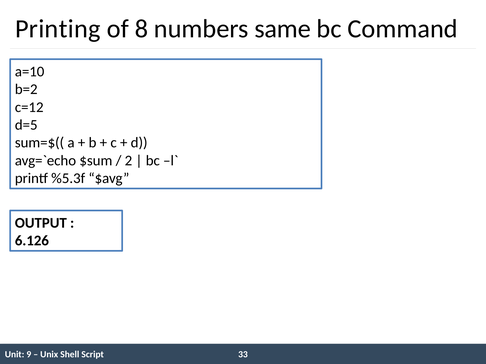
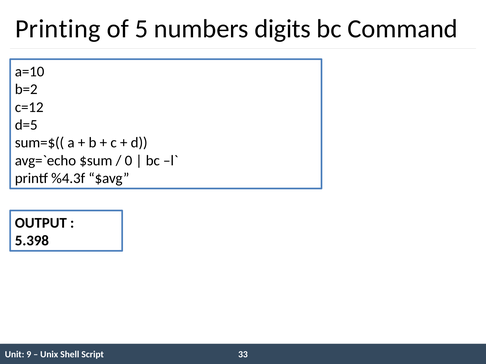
8: 8 -> 5 (141, 29)
same: same -> digits (283, 29)
2: 2 -> 0 (128, 161)
%5.3f: %5.3f -> %4.3f (68, 179)
6.126: 6.126 -> 5.398 (32, 241)
